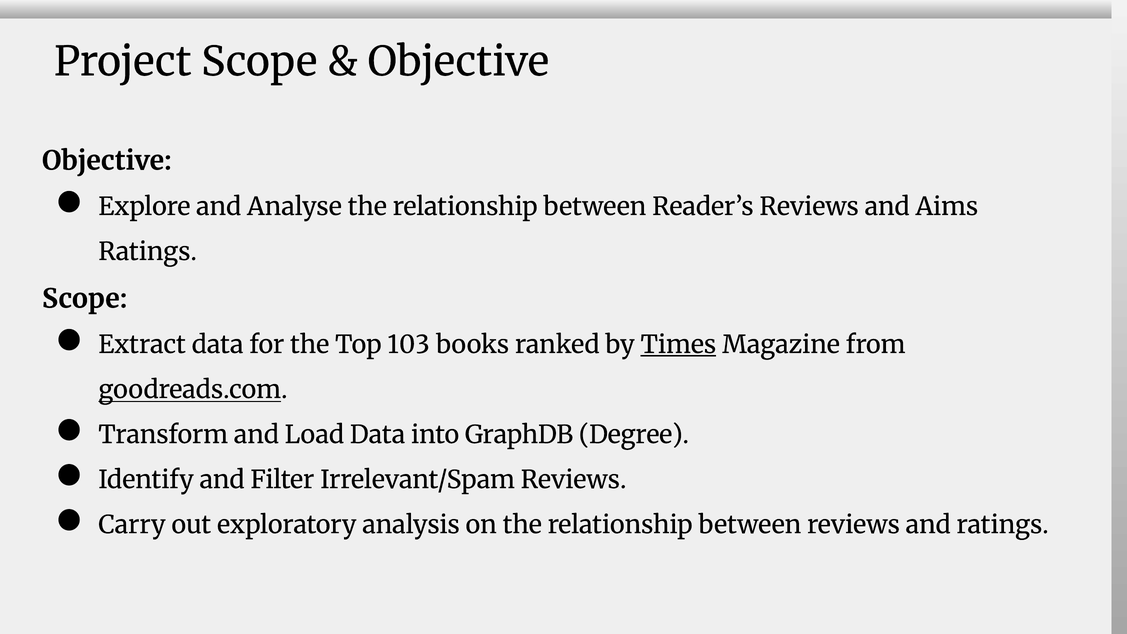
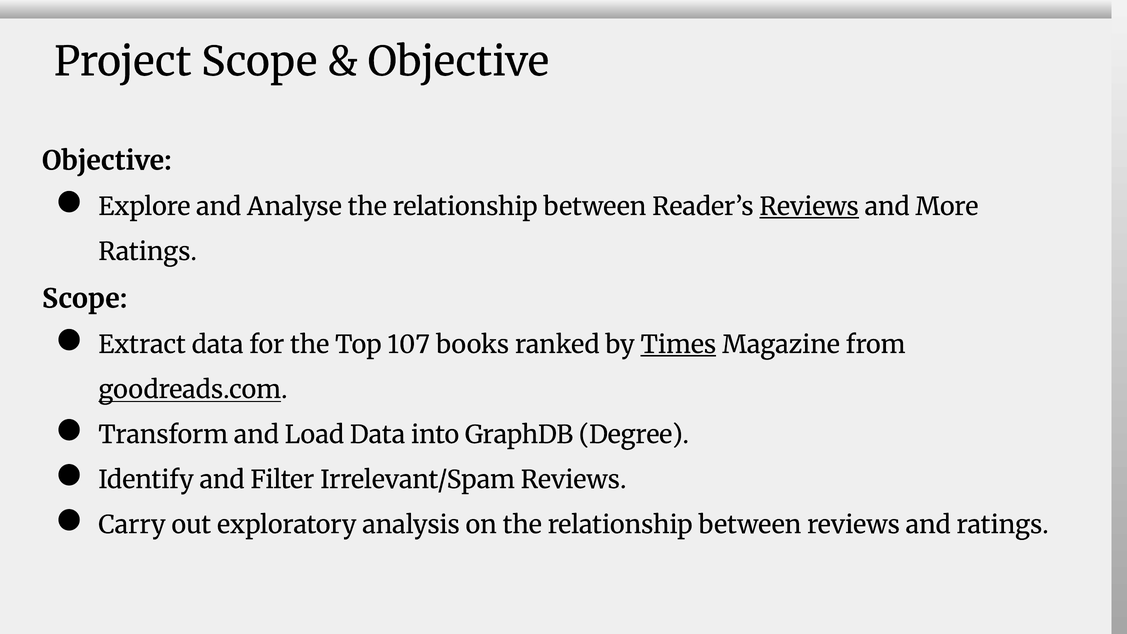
Reviews underline: none -> present (809, 207)
Aims: Aims -> More (947, 207)
103: 103 -> 107 (409, 345)
